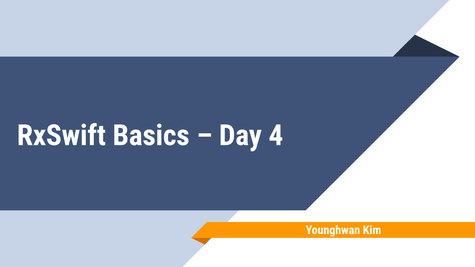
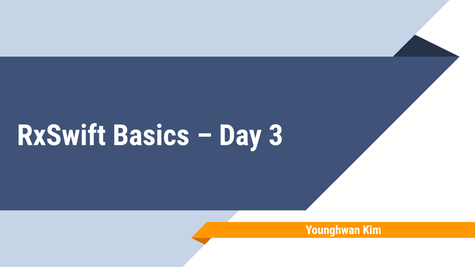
4: 4 -> 3 (276, 136)
